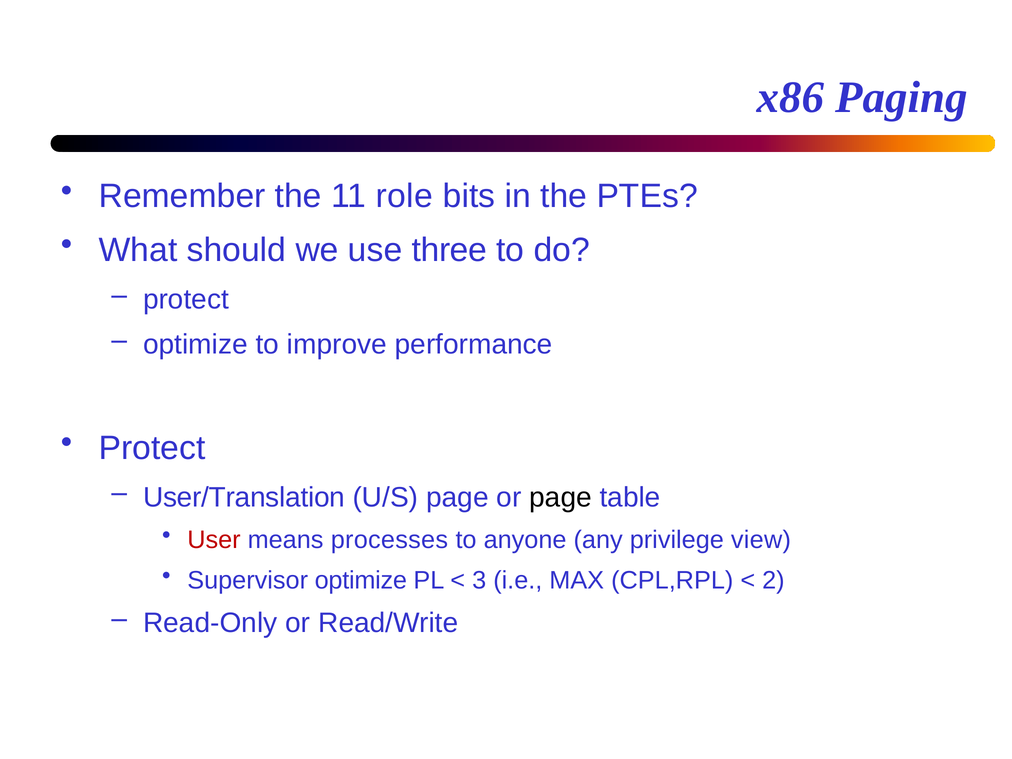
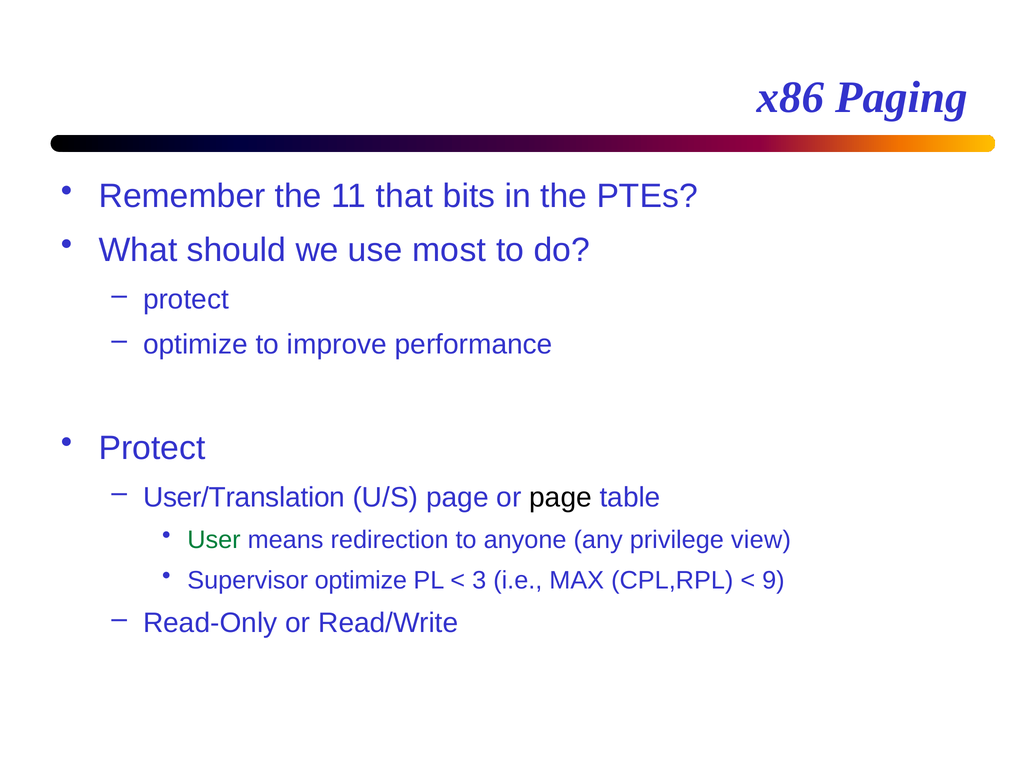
role: role -> that (404, 196)
three: three -> most (449, 250)
User colour: red -> green (214, 540)
processes: processes -> redirection (390, 540)
2: 2 -> 9 (773, 580)
